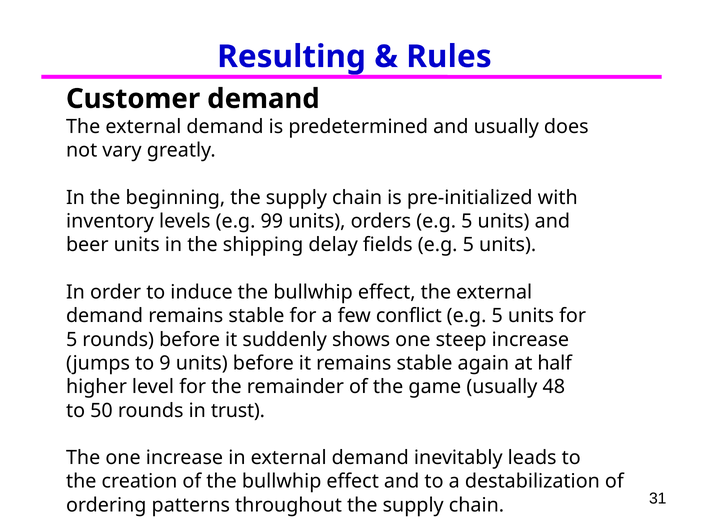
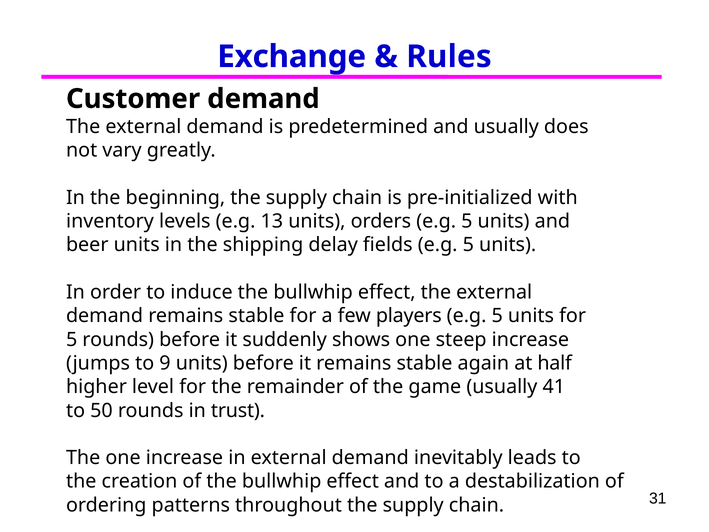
Resulting: Resulting -> Exchange (292, 57)
99: 99 -> 13 (272, 221)
conflict: conflict -> players (409, 316)
48: 48 -> 41 (554, 387)
